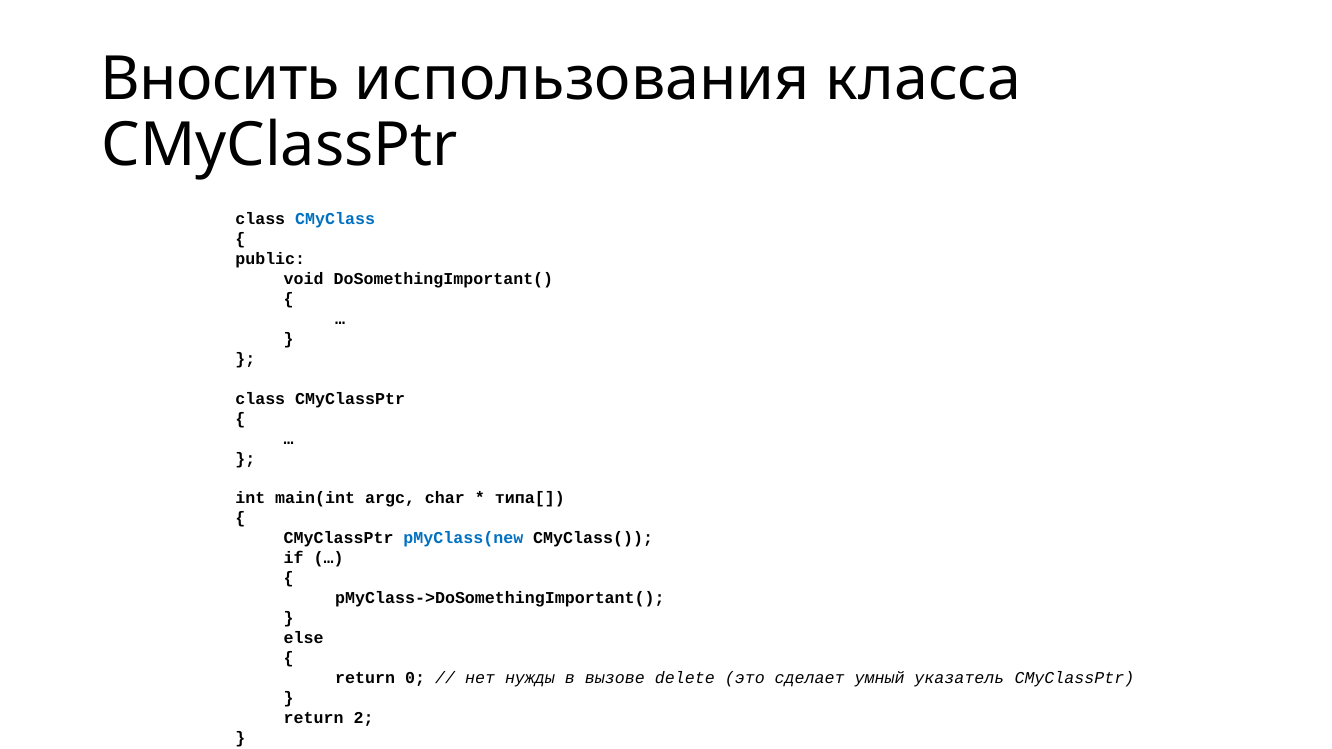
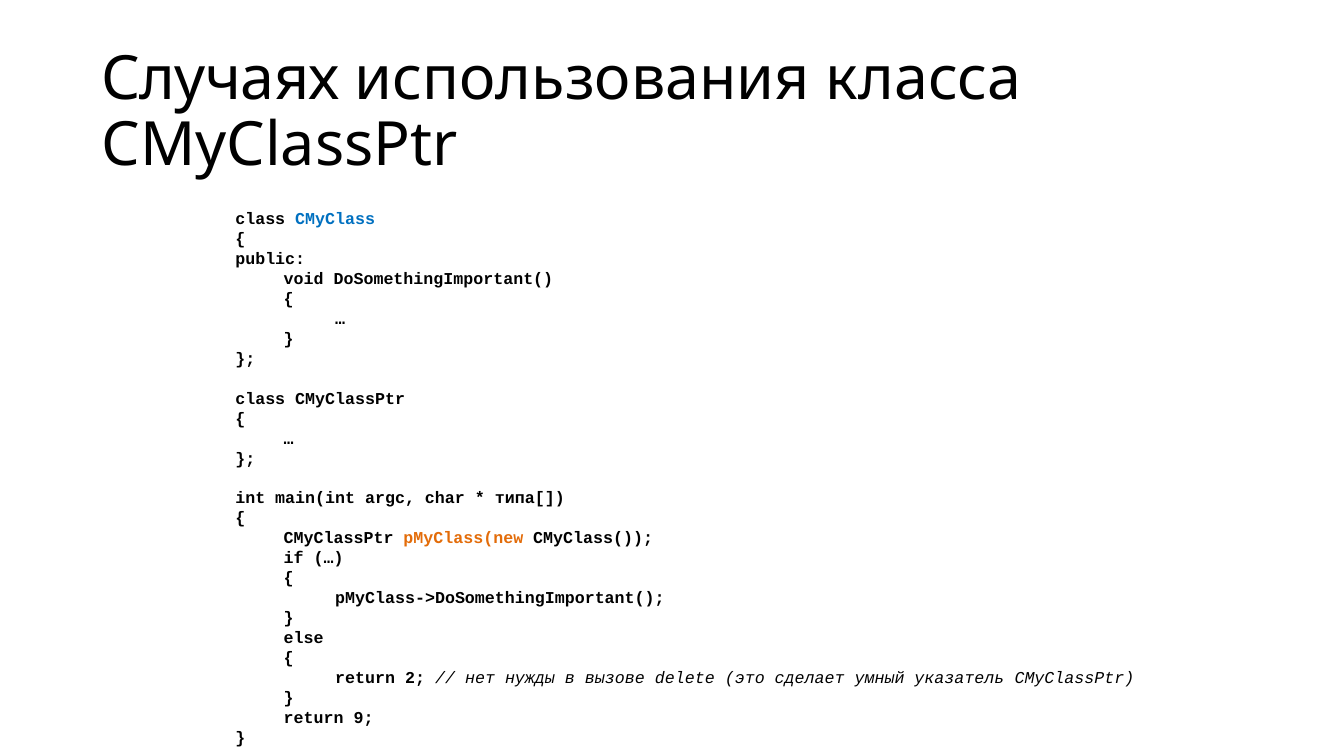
Вносить: Вносить -> Случаях (221, 79)
pMyClass(new colour: blue -> orange (463, 539)
0: 0 -> 2 (415, 678)
2: 2 -> 9 (364, 718)
